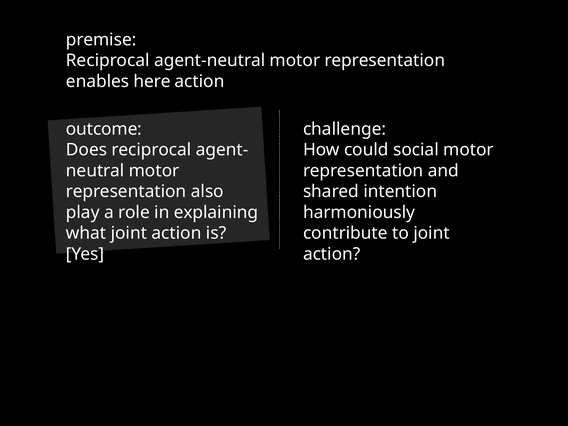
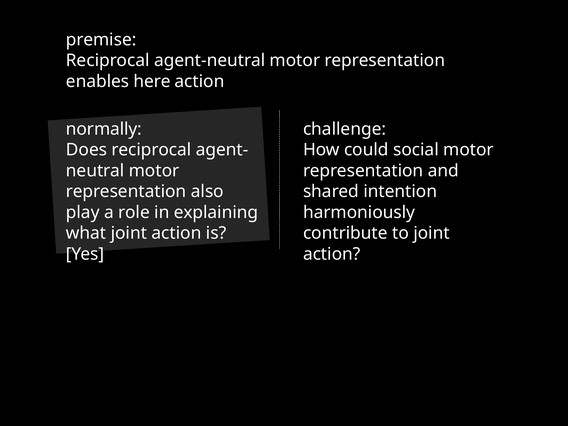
outcome: outcome -> normally (104, 129)
